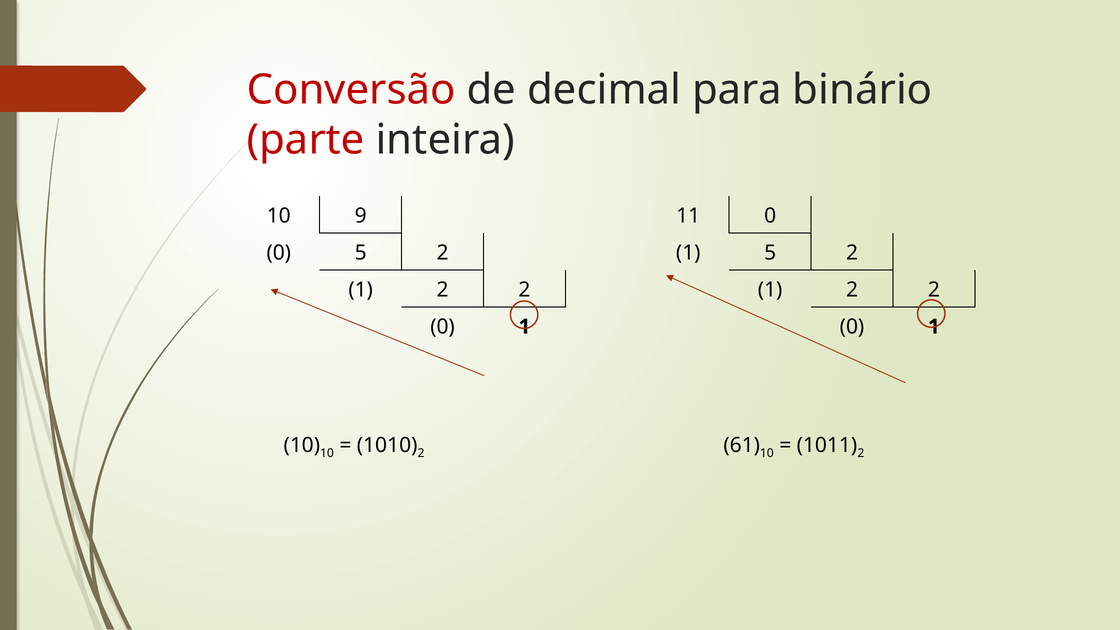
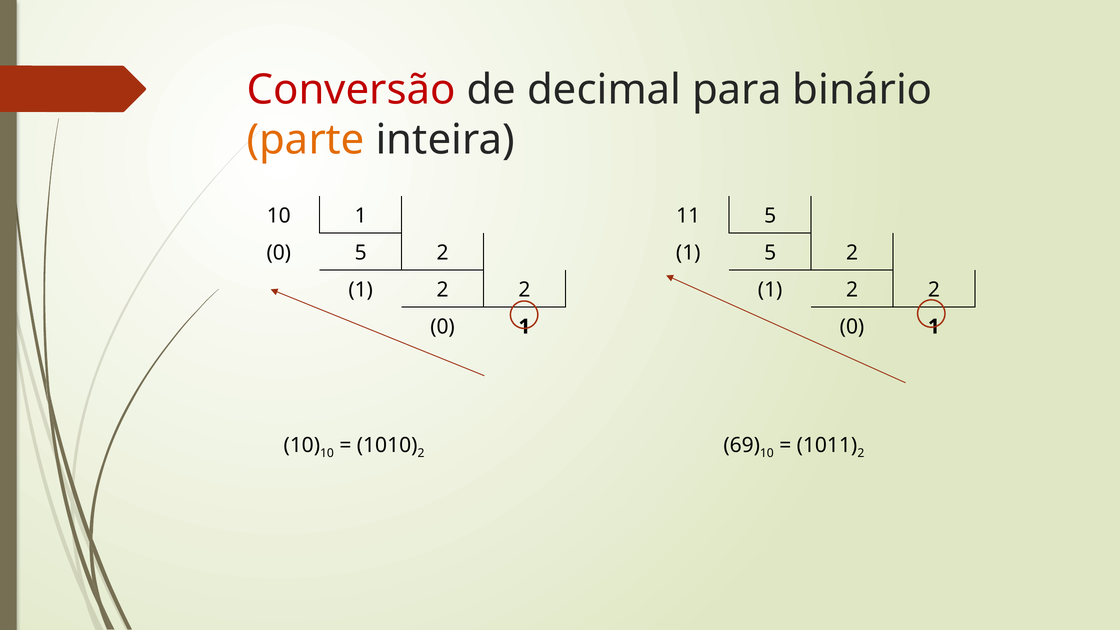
parte colour: red -> orange (306, 140)
10 9: 9 -> 1 (361, 216)
11 0: 0 -> 5 (770, 216)
61: 61 -> 69 (742, 445)
